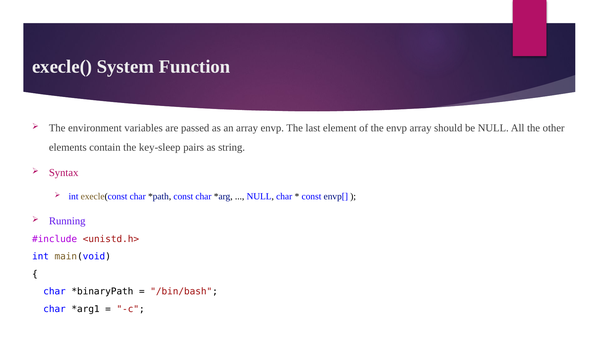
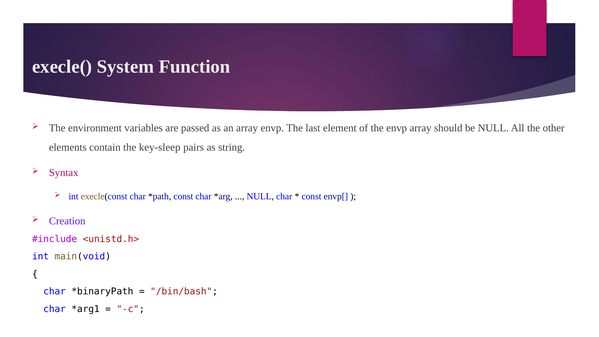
Running: Running -> Creation (67, 221)
